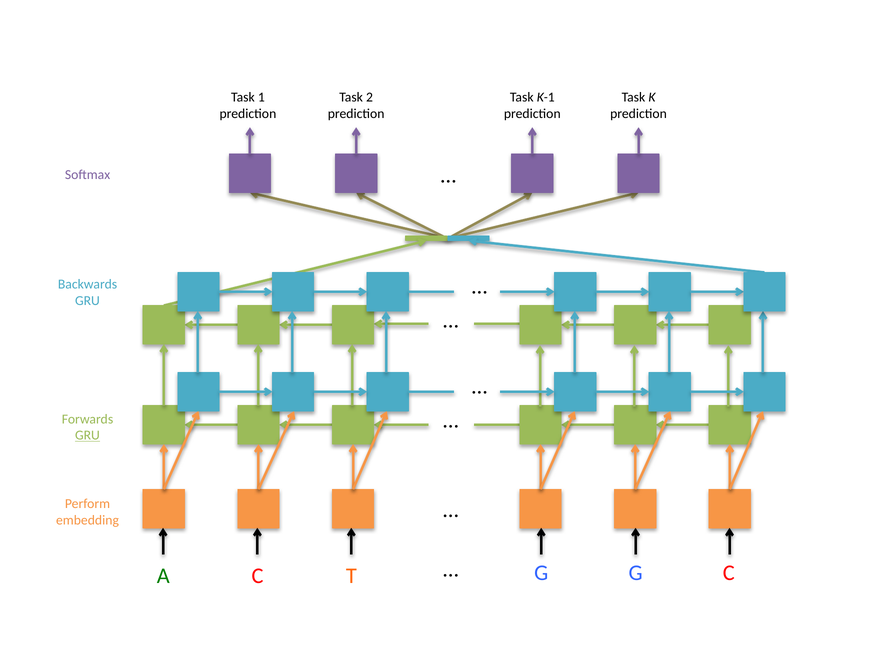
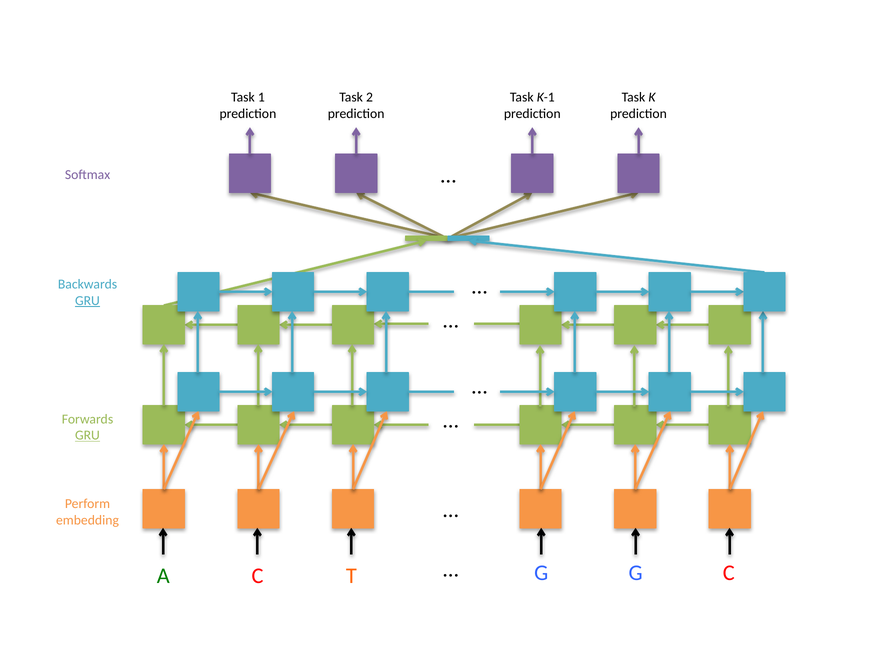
GRU underline: none -> present (87, 300)
